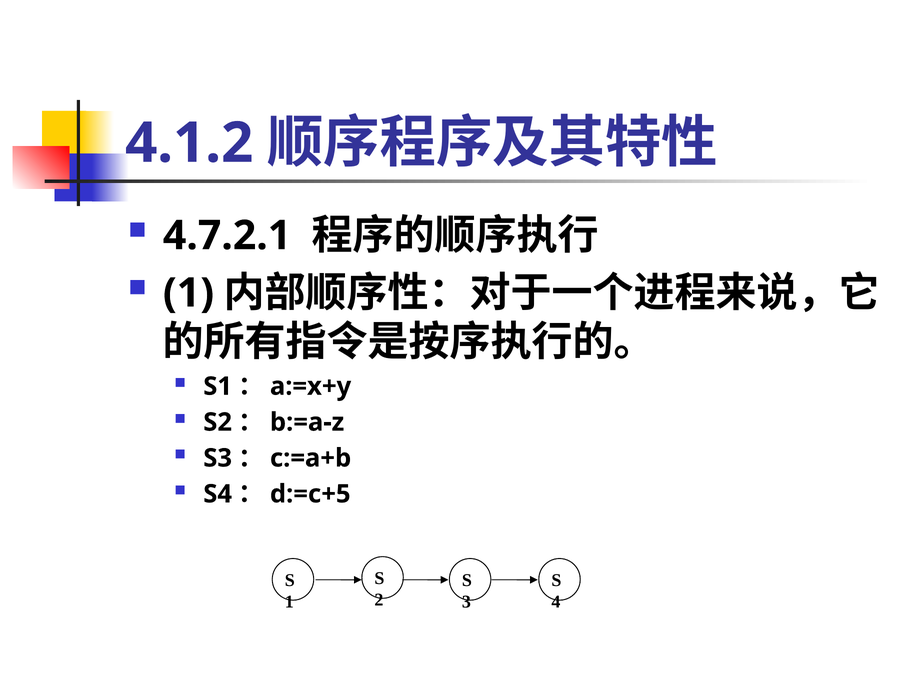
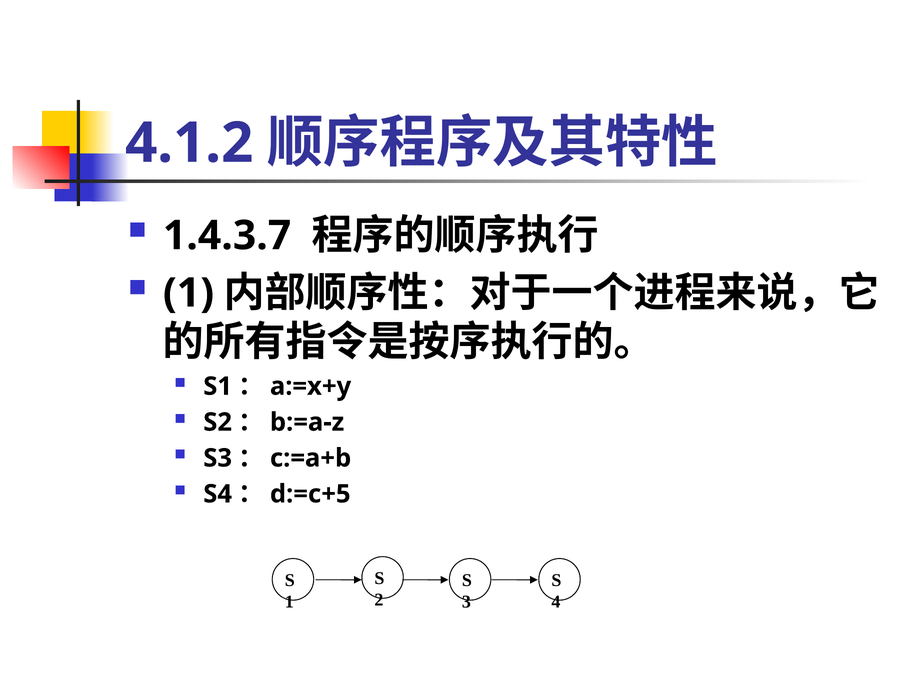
4.7.2.1: 4.7.2.1 -> 1.4.3.7 (227, 235)
